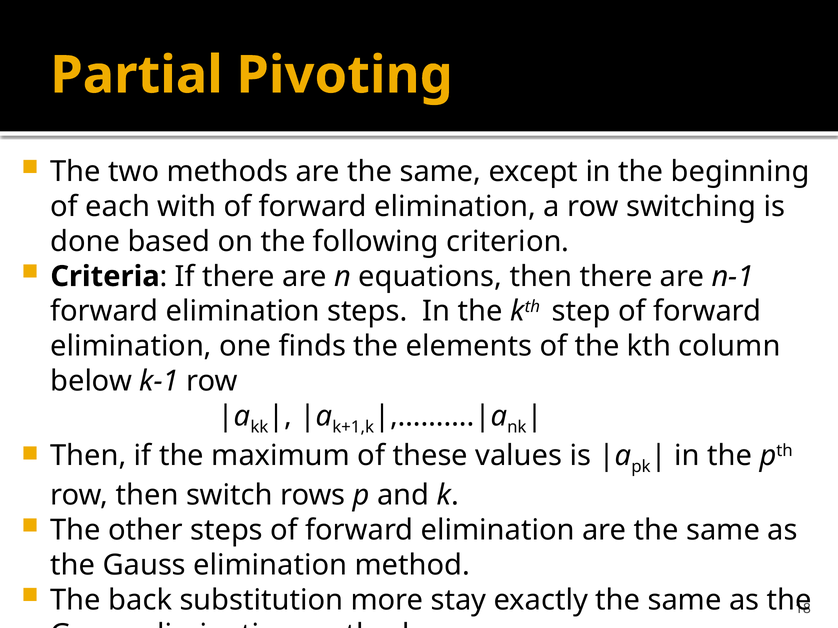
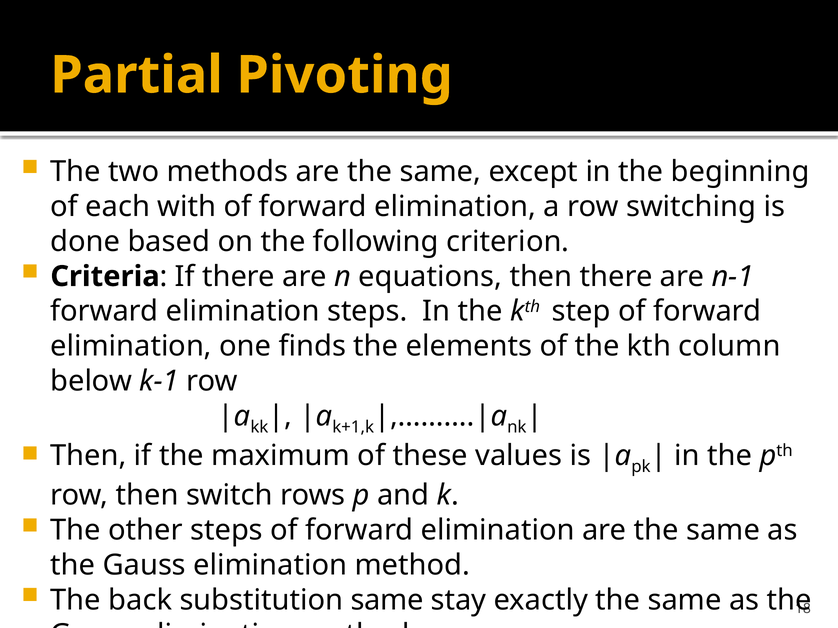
substitution more: more -> same (387, 600)
